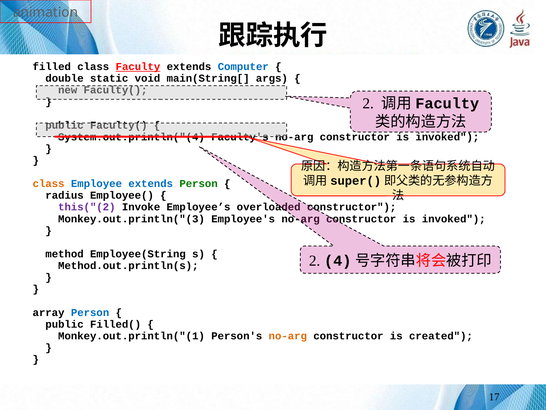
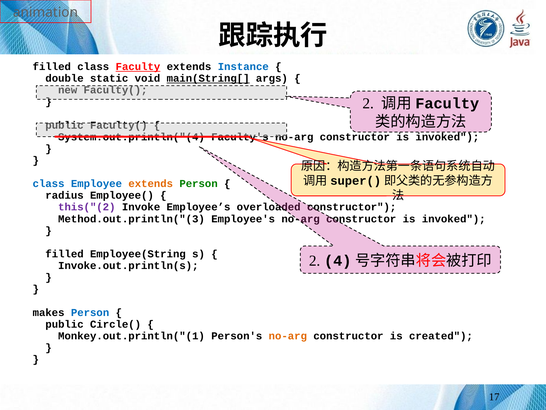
Computer: Computer -> Instance (243, 67)
main(String[ underline: none -> present (208, 78)
class colour: orange -> blue (49, 183)
extends colour: blue -> orange (151, 183)
Monkey.out.println("(3: Monkey.out.println("(3 -> Method.out.println("(3 (131, 219)
method: method -> filled (65, 254)
Method.out.println(s: Method.out.println(s -> Invoke.out.println(s (128, 265)
array: array -> makes (49, 312)
Filled(: Filled( -> Circle( (116, 324)
